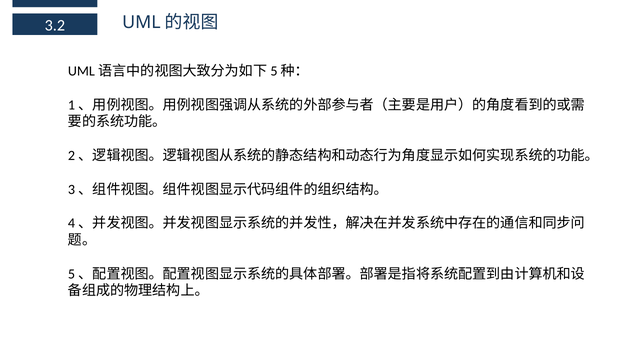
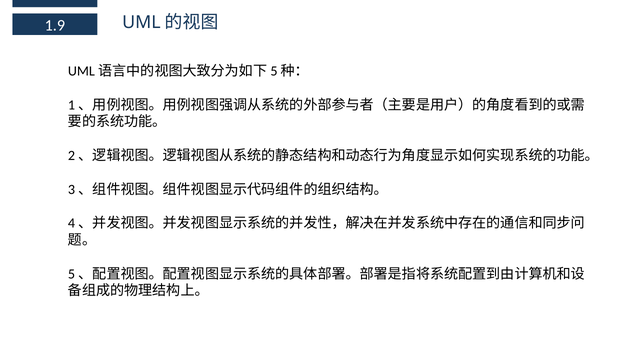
3.2: 3.2 -> 1.9 (55, 25)
